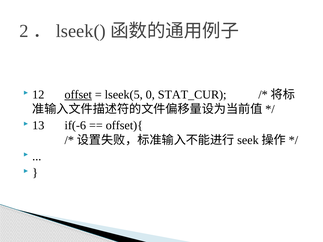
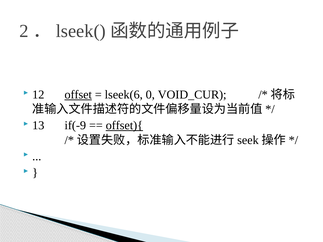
lseek(5: lseek(5 -> lseek(6 (124, 95)
STAT_CUR: STAT_CUR -> VOID_CUR (192, 95)
if(-6: if(-6 -> if(-9 (75, 126)
offset){ underline: none -> present (124, 126)
